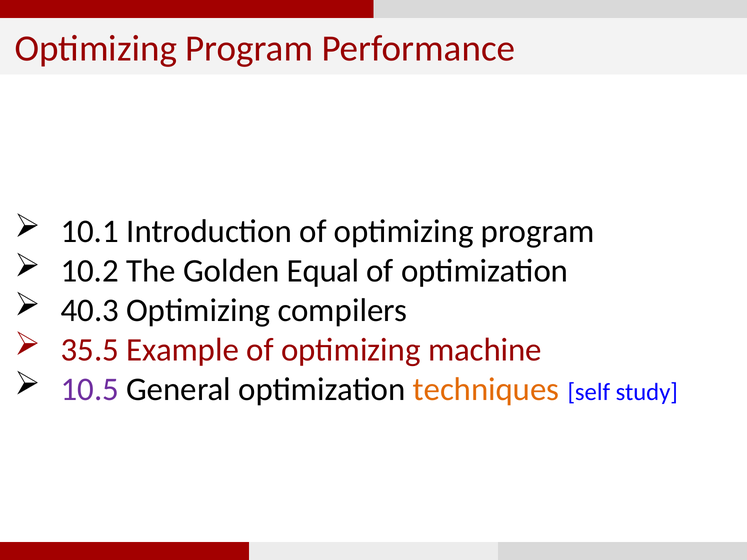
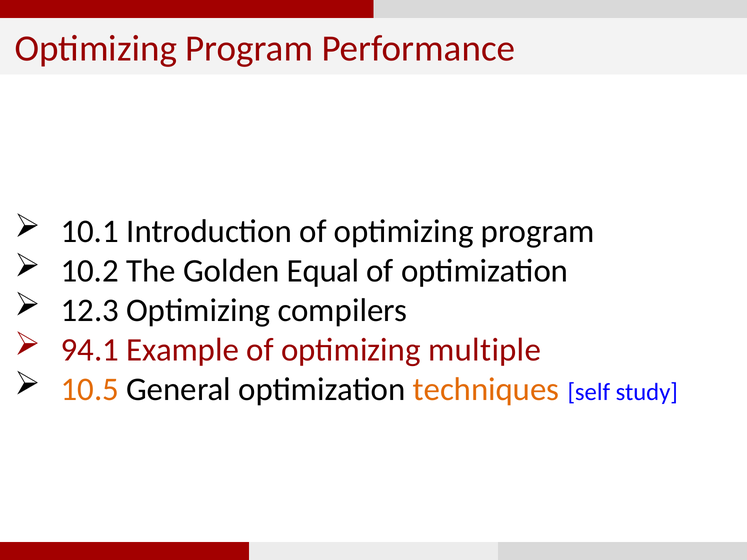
40.3: 40.3 -> 12.3 (90, 311)
35.5: 35.5 -> 94.1 (90, 350)
machine: machine -> multiple (485, 350)
10.5 colour: purple -> orange (90, 390)
